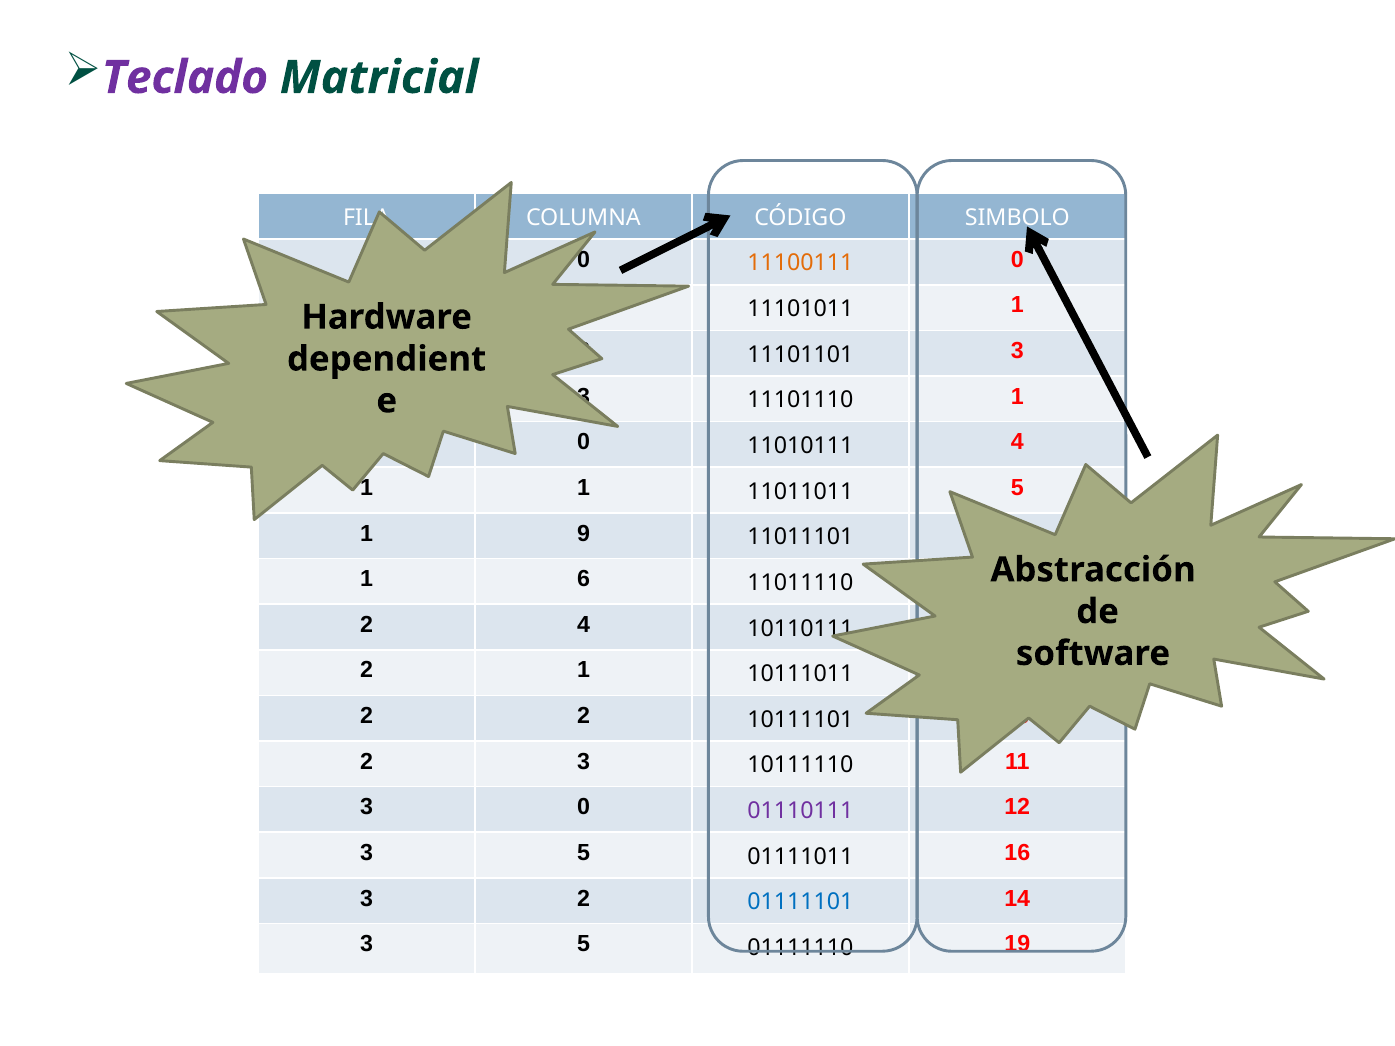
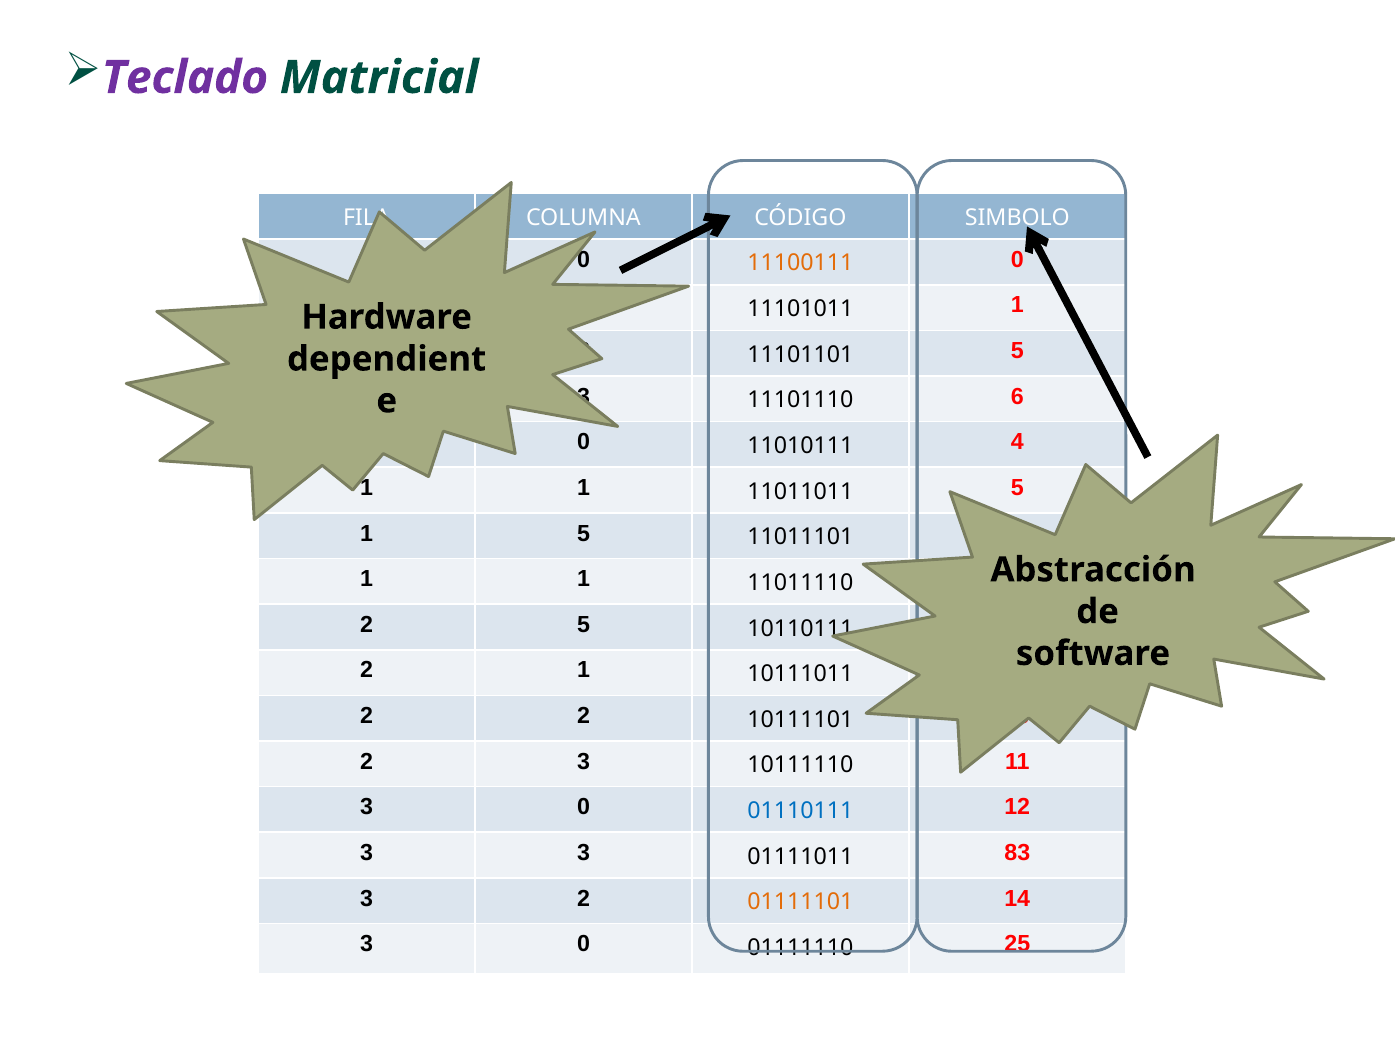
11101101 3: 3 -> 5 (1017, 351)
11101110 1: 1 -> 6 (1017, 397)
1 9: 9 -> 5 (584, 533)
6: 6 -> 1 (584, 579)
2 4: 4 -> 5 (584, 625)
01110111 colour: purple -> blue (800, 811)
5: 5 -> 3 (584, 853)
16: 16 -> 83 (1017, 853)
01111101 colour: blue -> orange (800, 902)
5: 5 -> 0 (584, 944)
19: 19 -> 25 (1017, 944)
